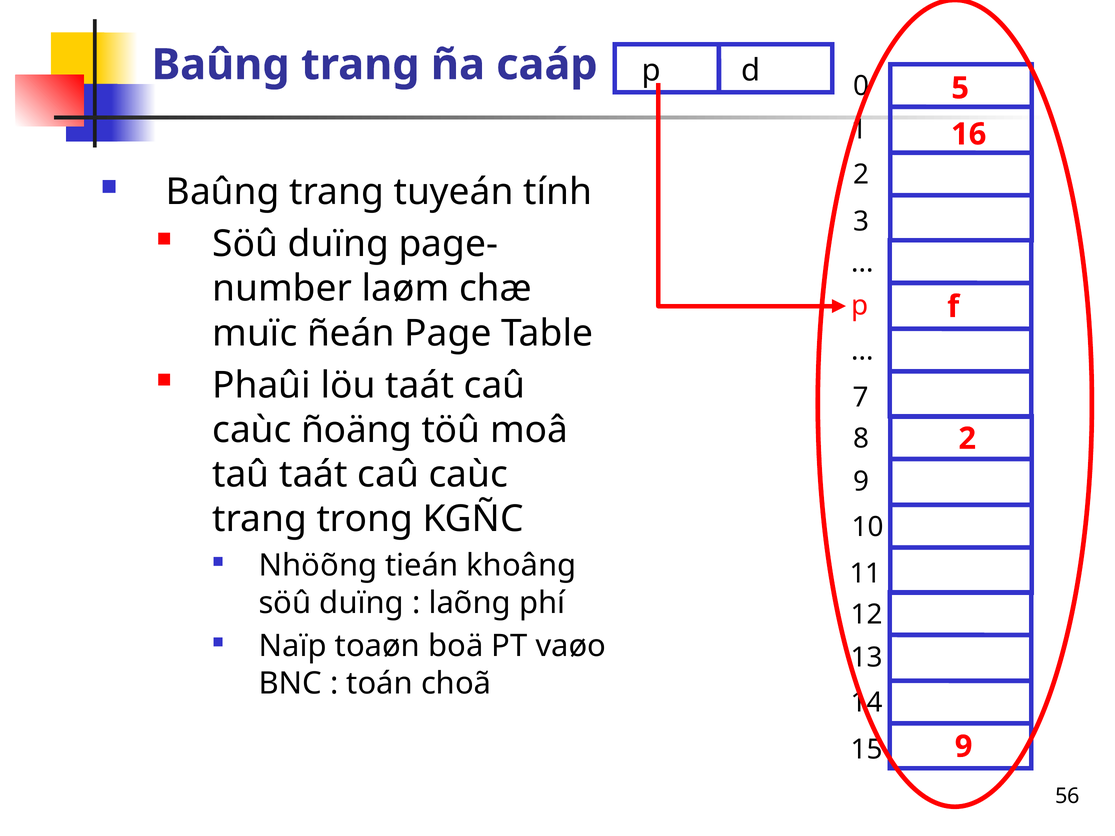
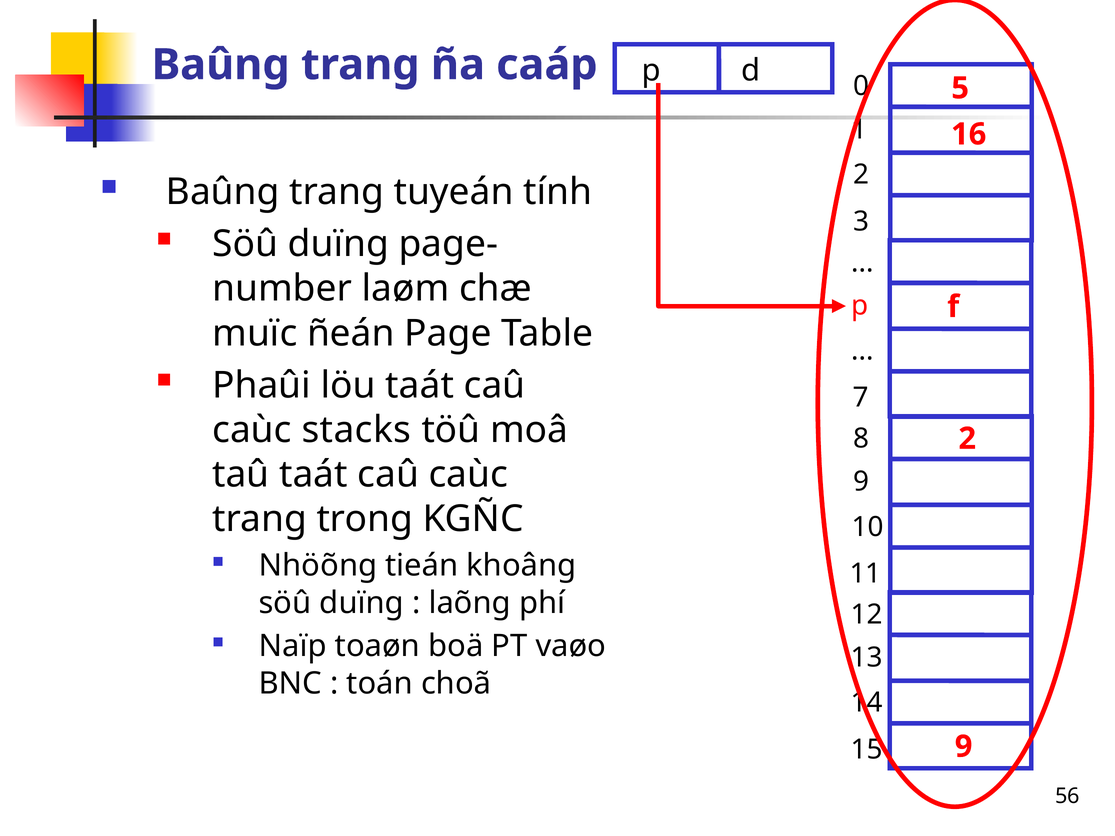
ñoäng: ñoäng -> stacks (356, 430)
